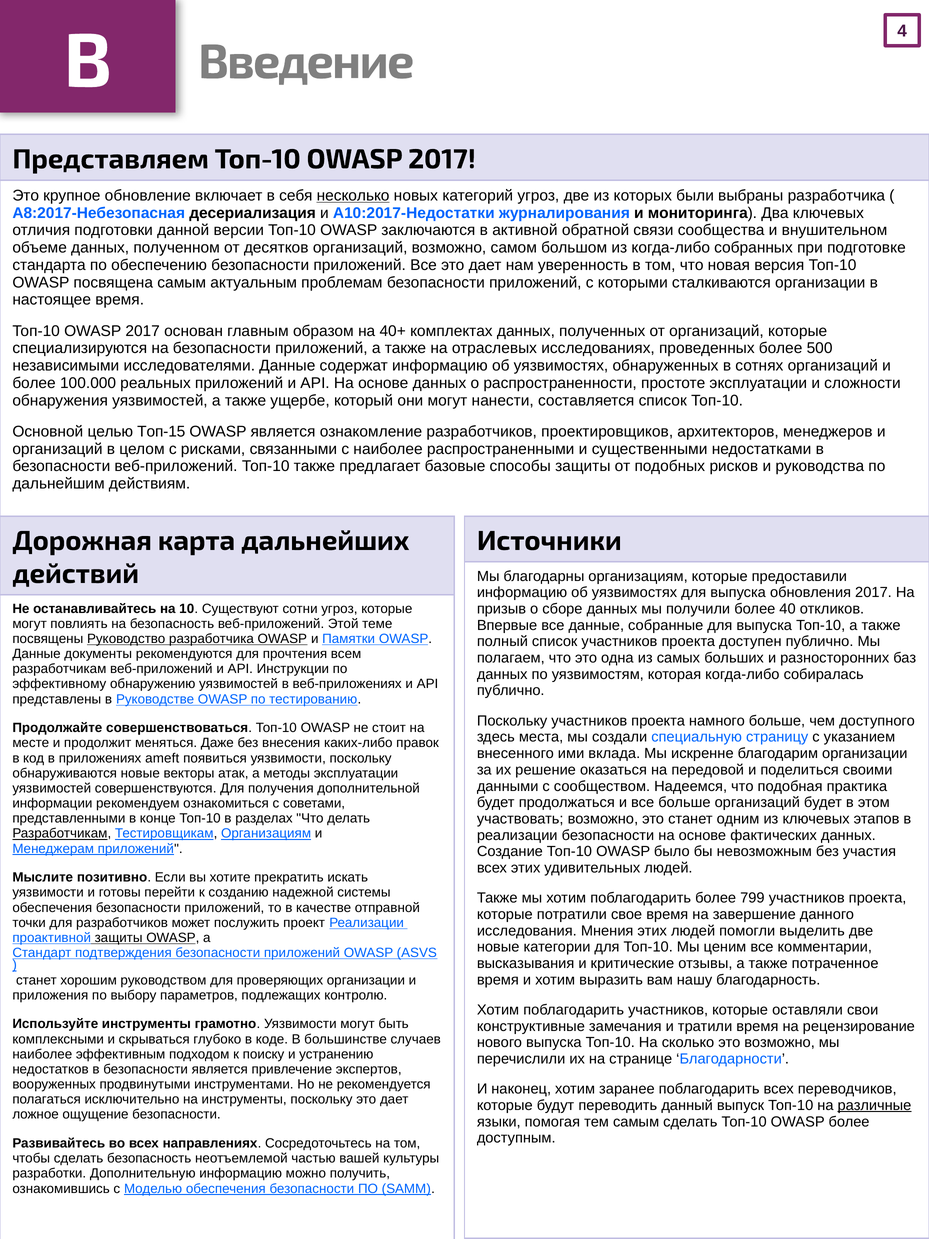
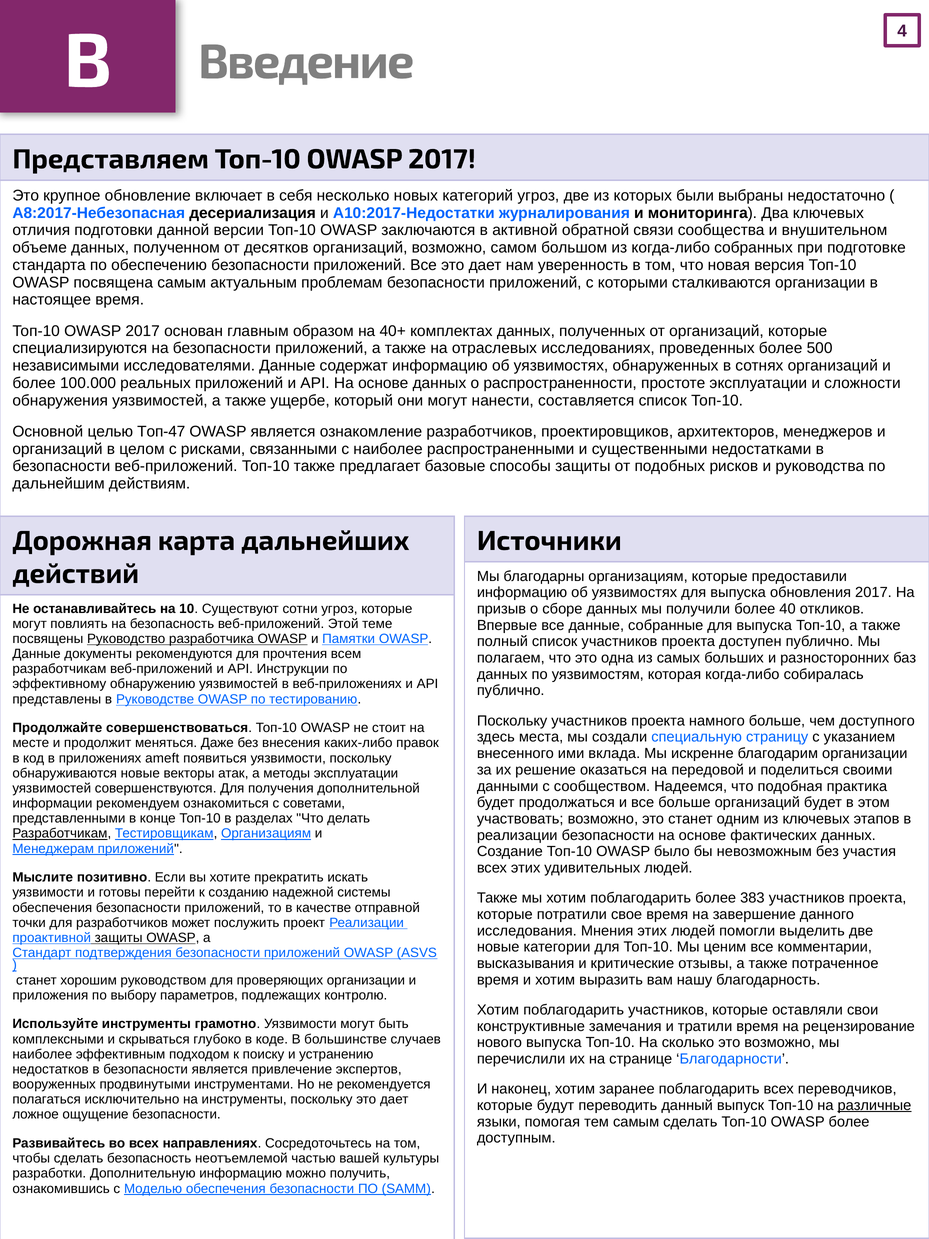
несколько underline: present -> none (353, 196)
выбраны разработчика: разработчика -> недостаточно (836, 196)
Топ-15: Топ-15 -> Топ-47 (161, 431)
799: 799 -> 383 (752, 898)
